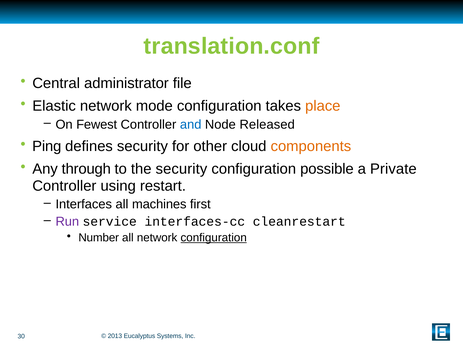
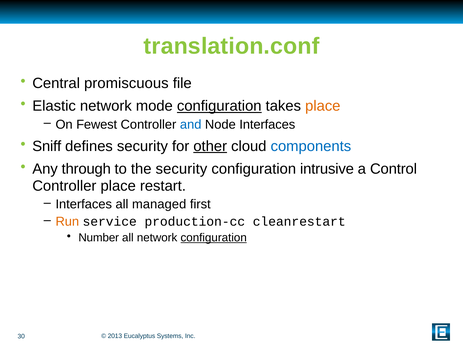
administrator: administrator -> promiscuous (126, 83)
configuration underline: none -> present (219, 106)
Node Released: Released -> Interfaces (267, 124)
Ping: Ping -> Sniff (47, 146)
other underline: none -> present (210, 146)
components colour: orange -> blue (311, 146)
possible: possible -> intrusive (327, 169)
Private: Private -> Control (393, 169)
Controller using: using -> place (118, 185)
machines: machines -> managed (159, 204)
Run colour: purple -> orange (67, 221)
interfaces-cc: interfaces-cc -> production-cc (195, 221)
